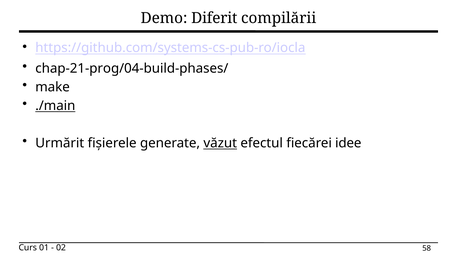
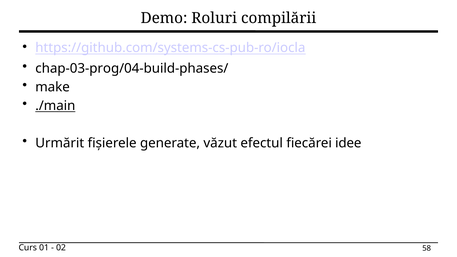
Diferit: Diferit -> Roluri (214, 18)
chap-21-prog/04-build-phases/: chap-21-prog/04-build-phases/ -> chap-03-prog/04-build-phases/ (132, 69)
văzut underline: present -> none (220, 143)
